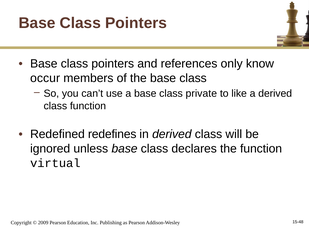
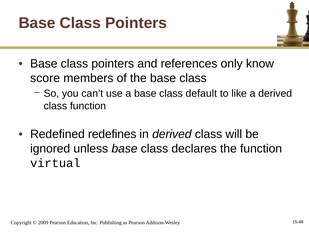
occur: occur -> score (45, 78)
private: private -> default (201, 93)
